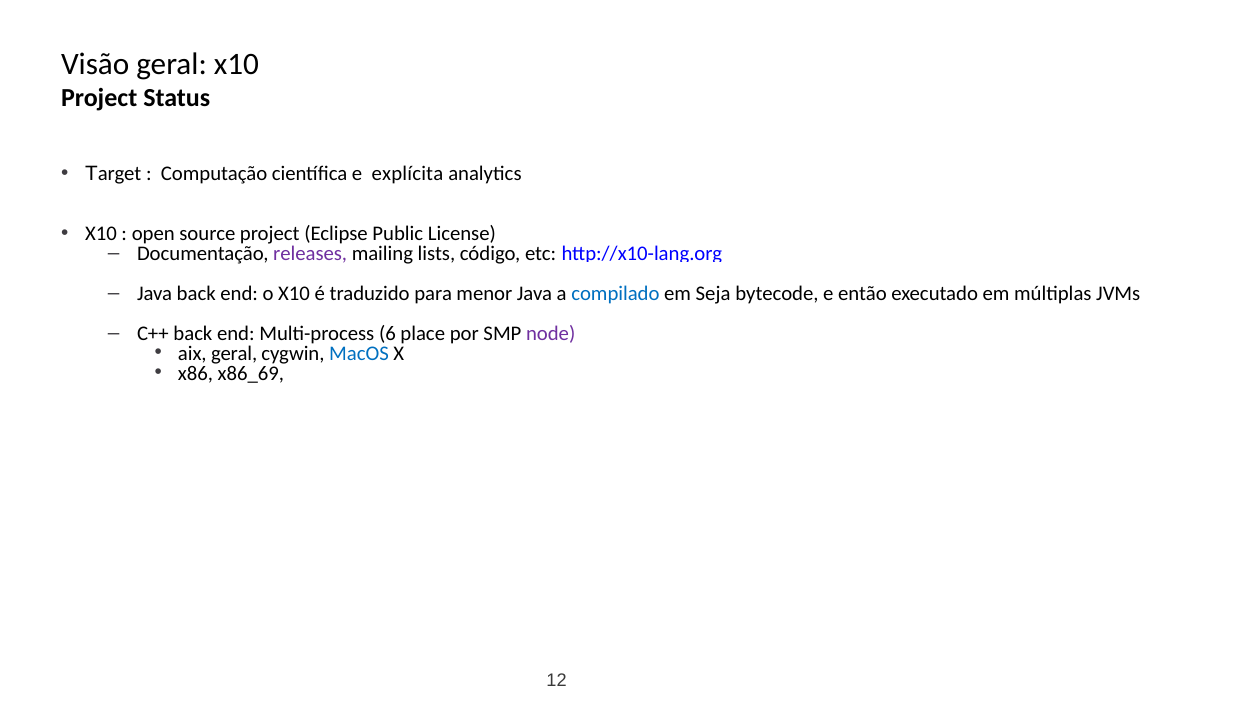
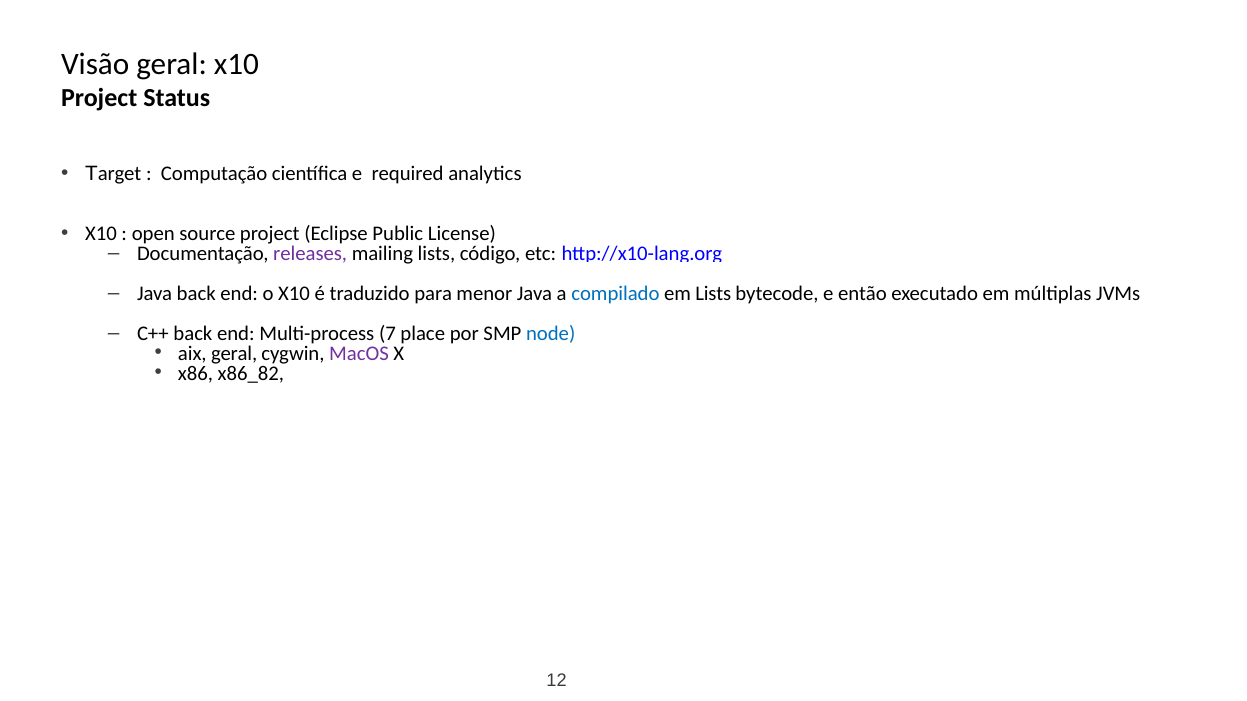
explícita: explícita -> required (408, 174)
em Seja: Seja -> Lists (713, 294)
6: 6 -> 7 (388, 334)
node colour: purple -> blue (551, 334)
MacOS colour: blue -> purple (359, 354)
x86_69: x86_69 -> x86_82 (251, 374)
